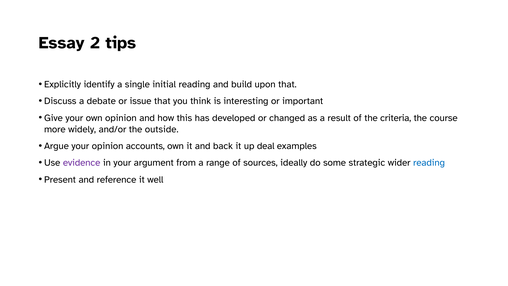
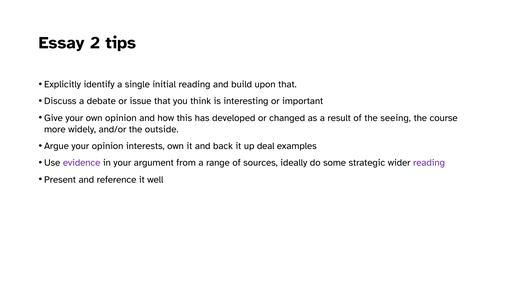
criteria: criteria -> seeing (396, 118)
accounts: accounts -> interests (145, 146)
reading colour: blue -> purple (429, 163)
